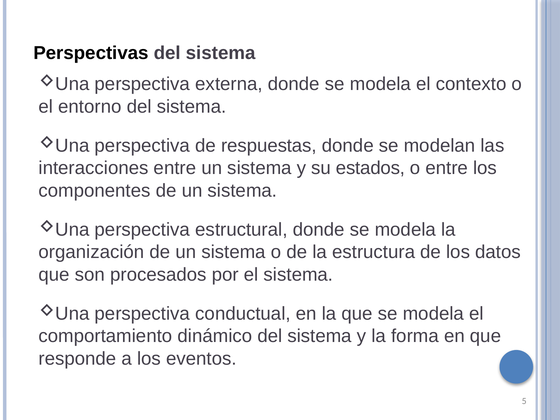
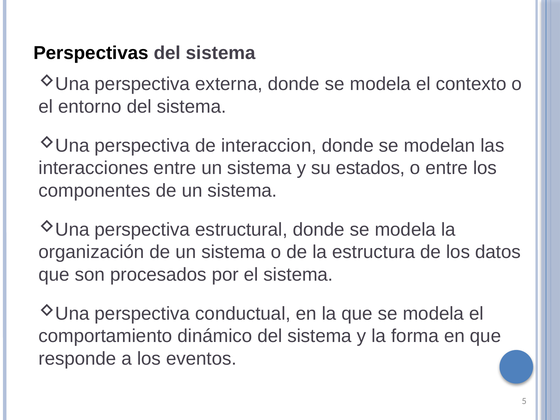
respuestas: respuestas -> interaccion (269, 146)
